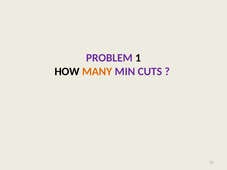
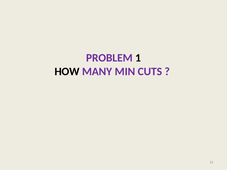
MANY colour: orange -> purple (97, 72)
